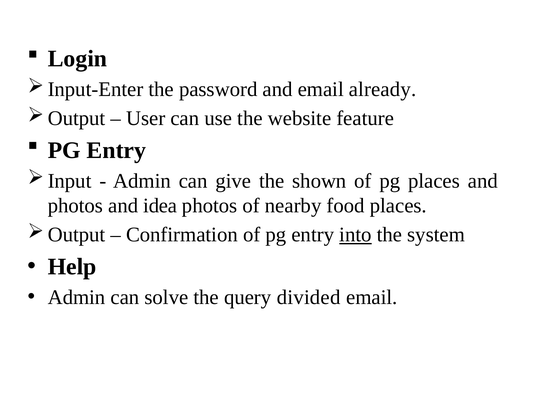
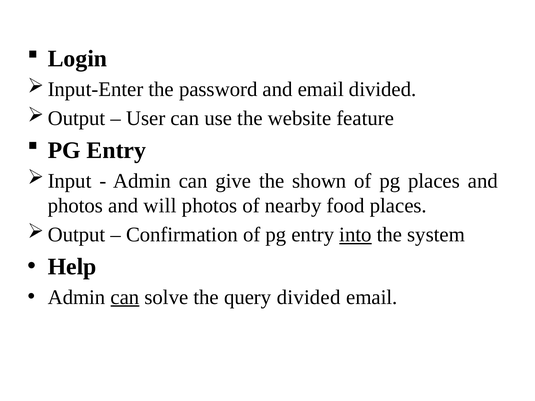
email already: already -> divided (383, 89)
idea: idea -> will (160, 206)
can underline: none -> present (125, 297)
